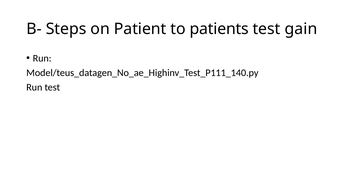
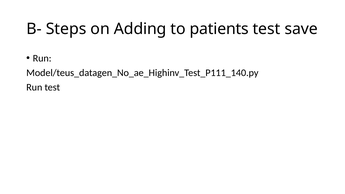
Patient: Patient -> Adding (140, 29)
gain: gain -> save (301, 29)
